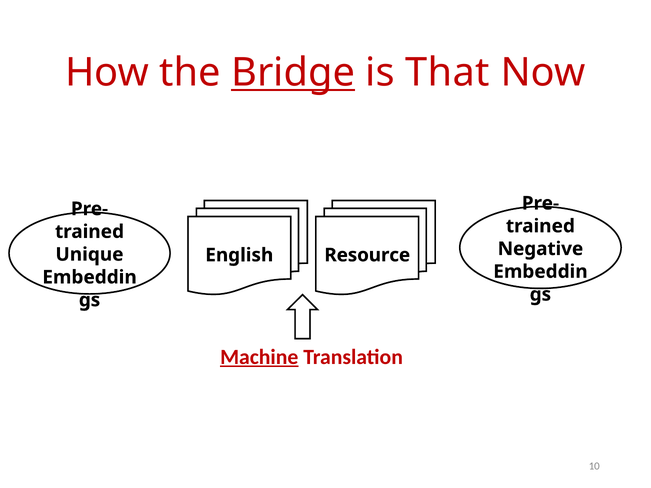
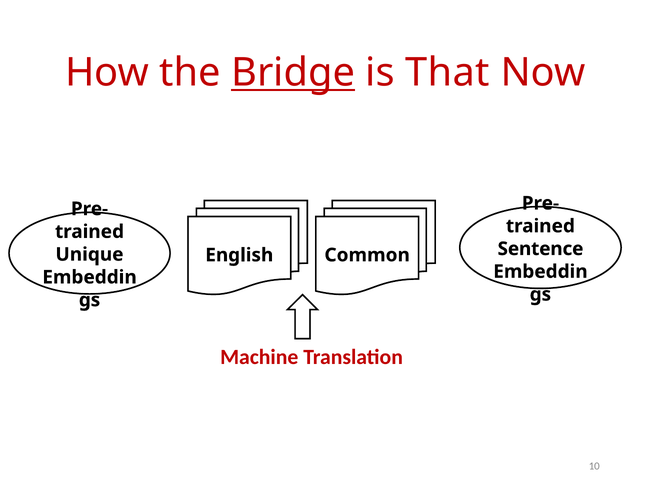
Negative: Negative -> Sentence (540, 249)
Resource: Resource -> Common (367, 255)
Machine underline: present -> none (259, 357)
